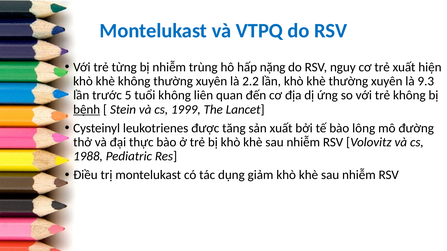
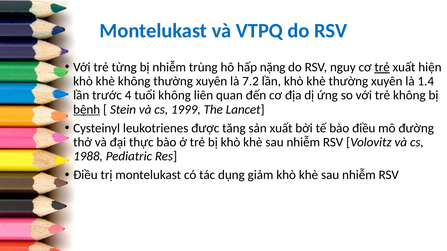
trẻ underline: none -> present (382, 67)
2.2: 2.2 -> 7.2 (251, 81)
9.3: 9.3 -> 1.4 (426, 81)
5: 5 -> 4 (128, 95)
bào lông: lông -> điều (364, 128)
